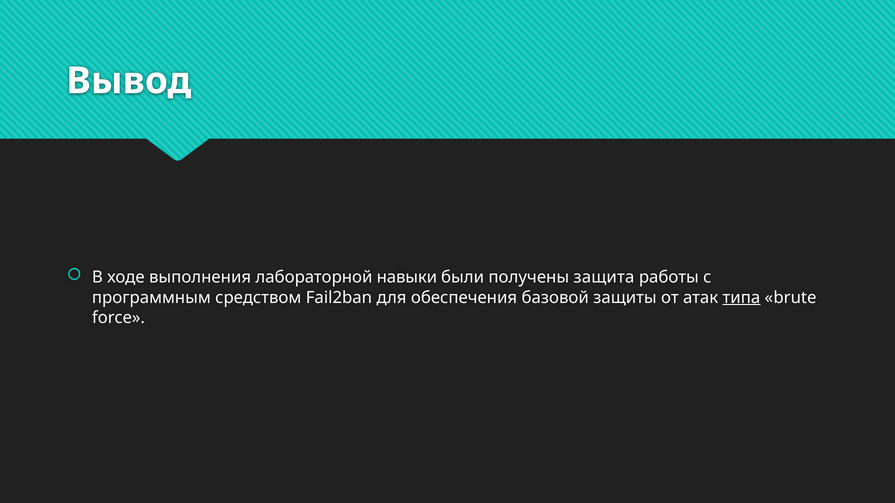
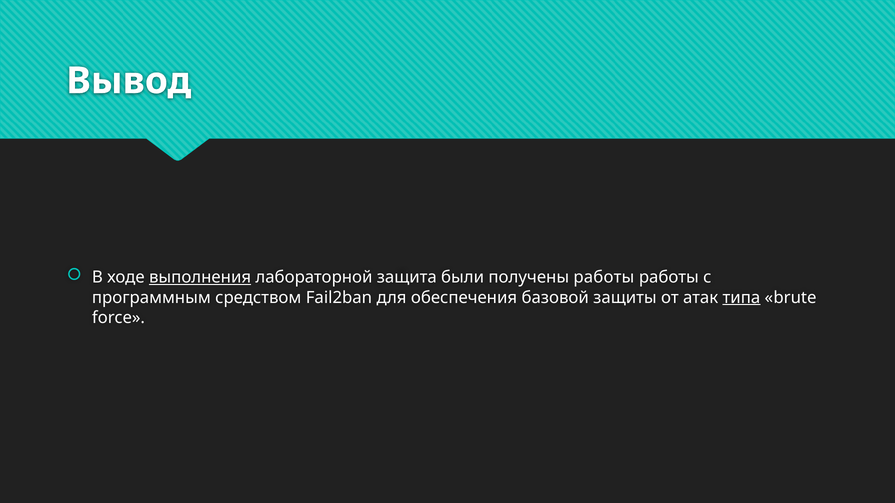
выполнения underline: none -> present (200, 278)
навыки: навыки -> защита (407, 278)
получены защита: защита -> работы (604, 278)
